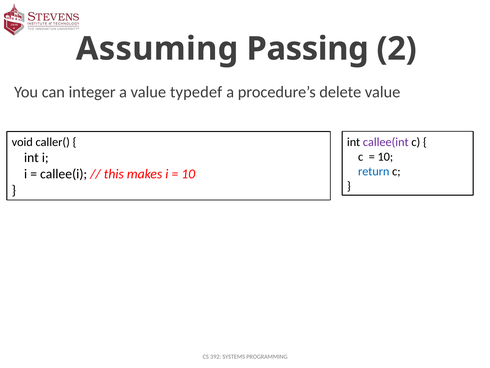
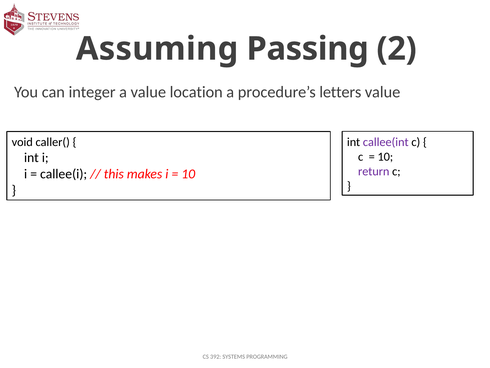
typedef: typedef -> location (196, 92)
delete: delete -> letters (340, 92)
return colour: blue -> purple (374, 171)
